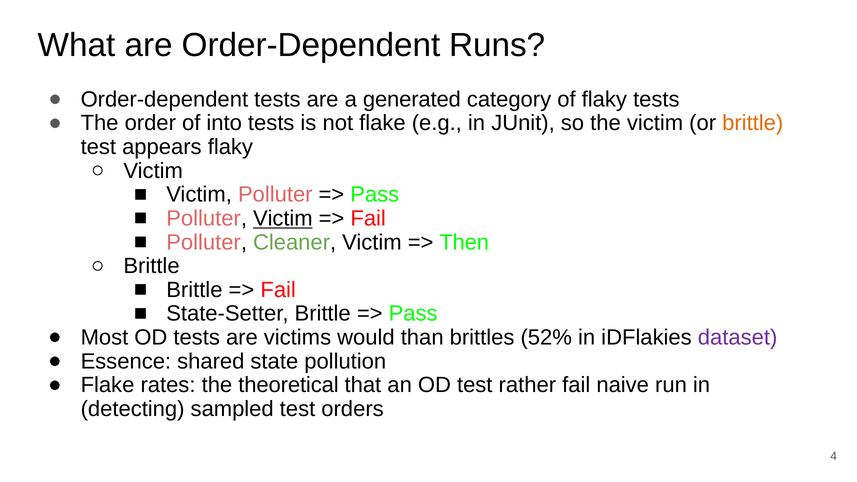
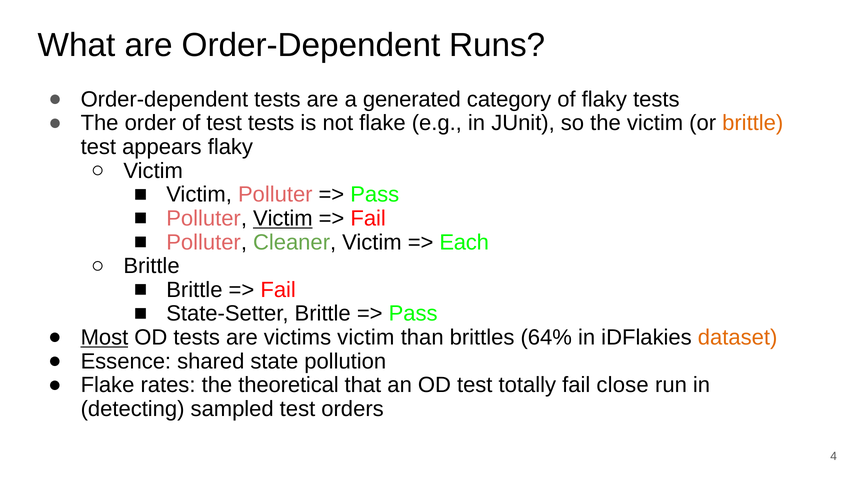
of into: into -> test (224, 123)
Then: Then -> Each (464, 242)
Most underline: none -> present (104, 338)
victims would: would -> victim (366, 338)
52%: 52% -> 64% (546, 338)
dataset colour: purple -> orange (738, 338)
rather: rather -> totally (527, 385)
naive: naive -> close (623, 385)
